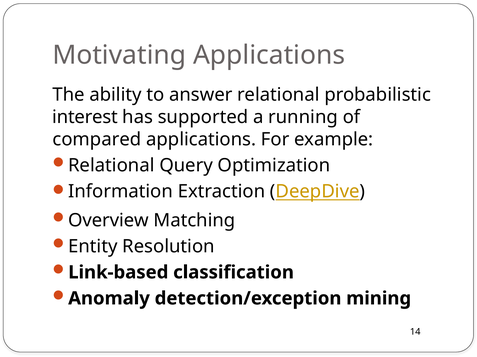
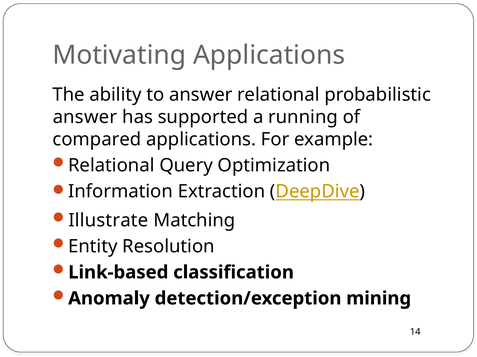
interest: interest -> answer (85, 117)
Overview: Overview -> Illustrate (108, 221)
